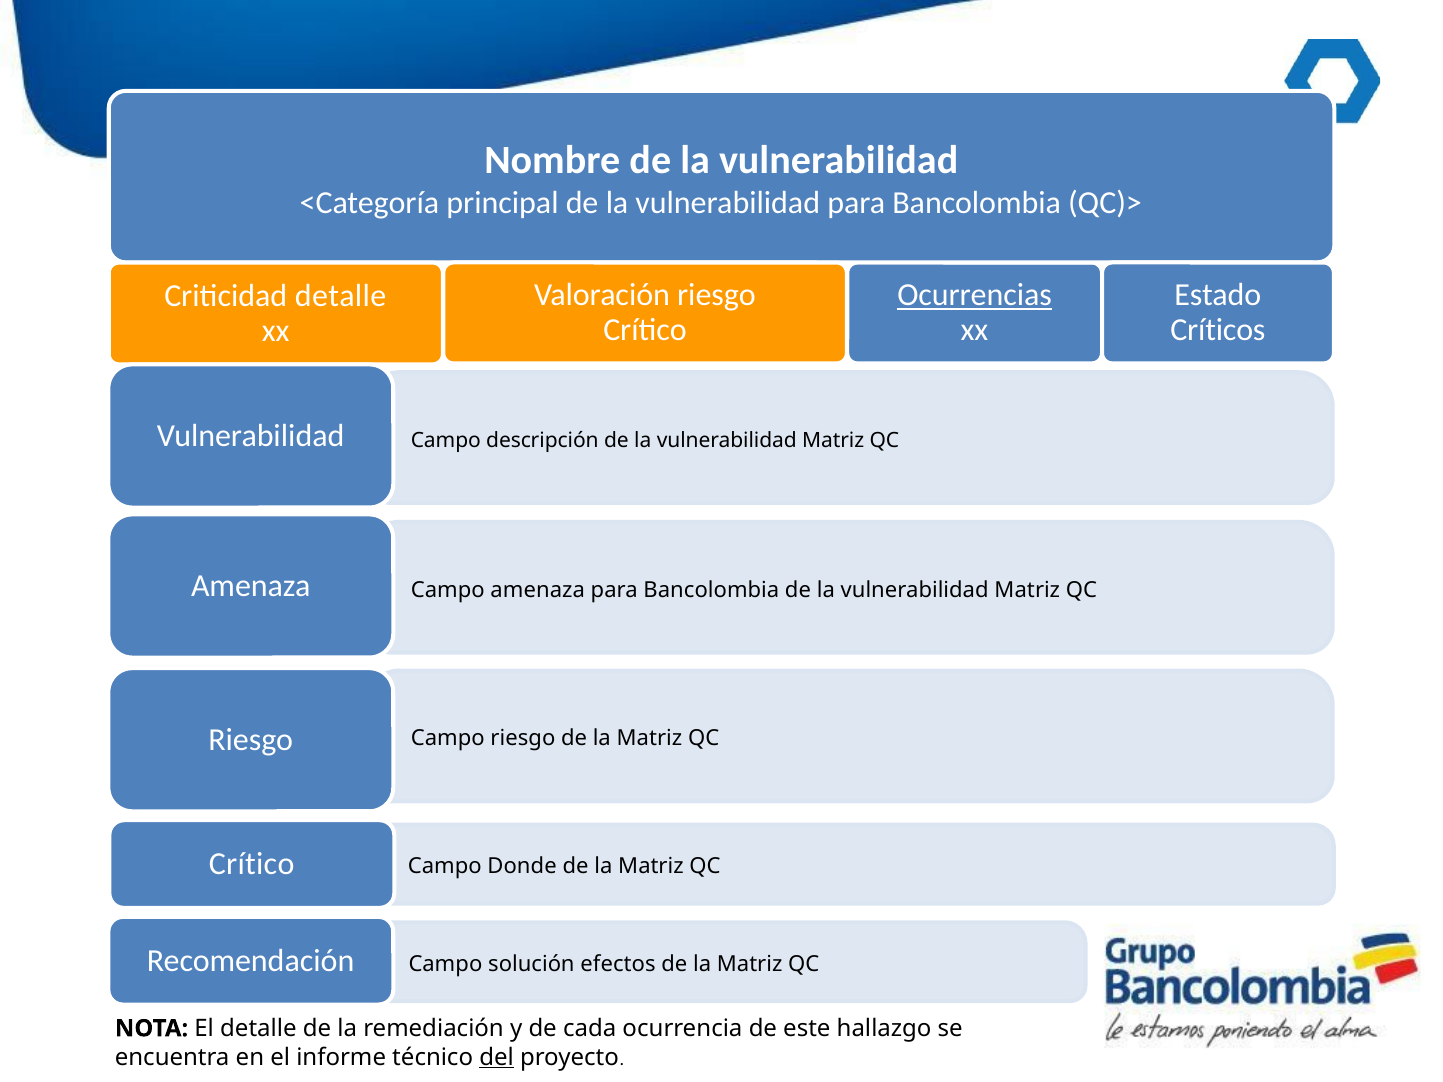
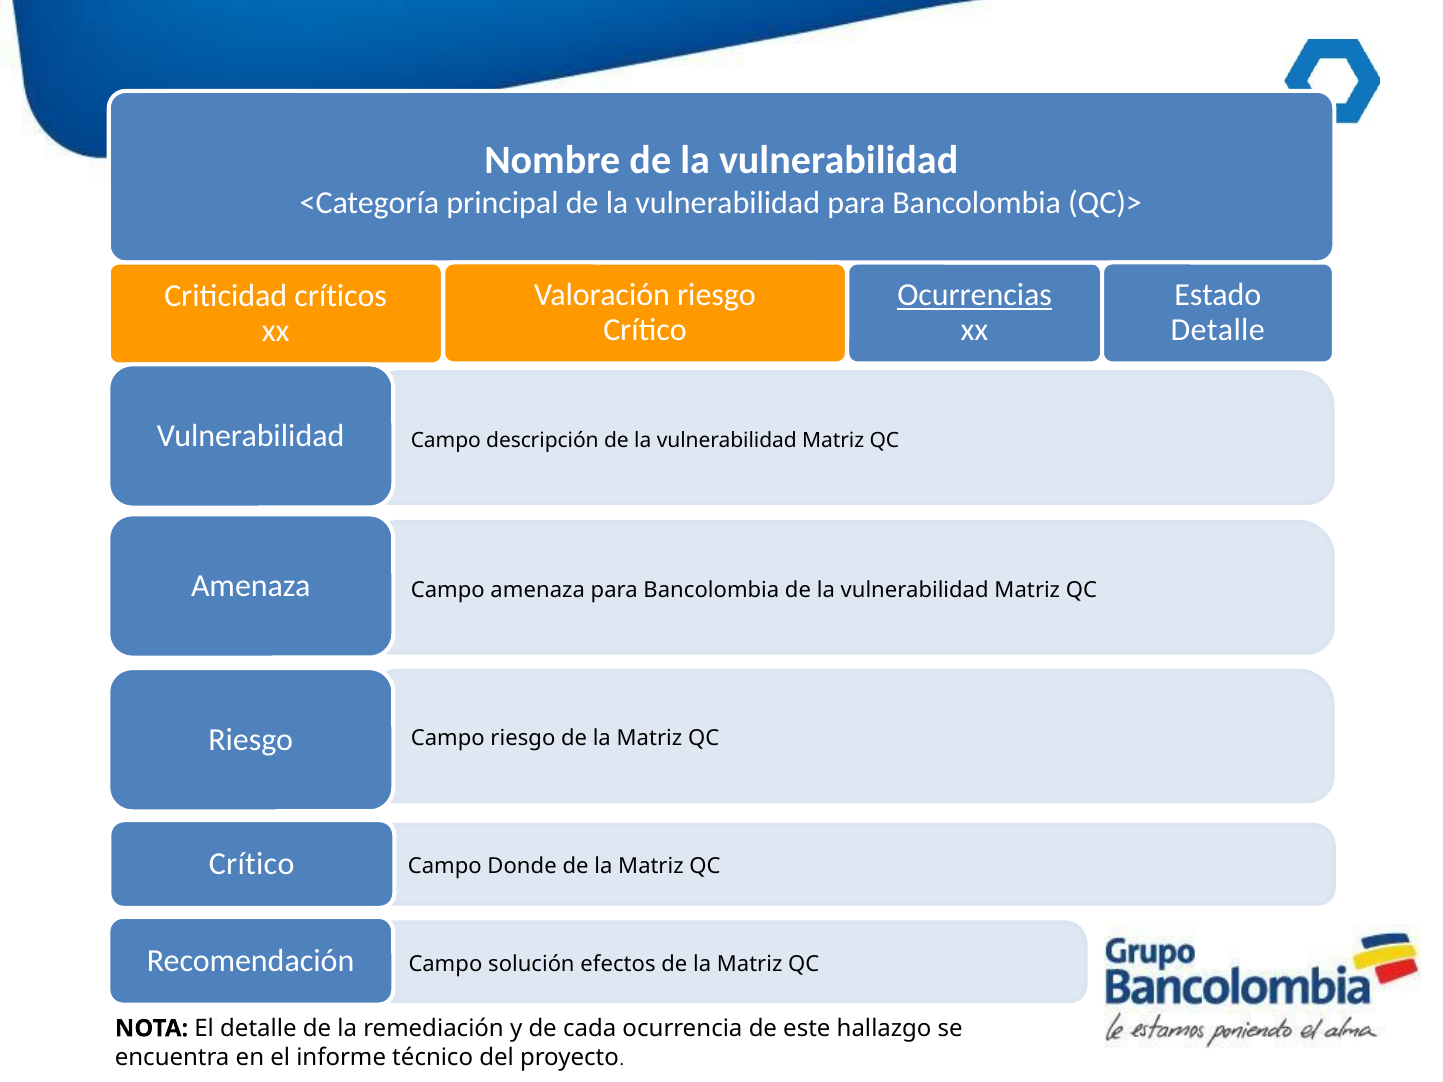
Criticidad detalle: detalle -> críticos (341, 296)
Críticos: Críticos -> Detalle (1218, 330)
del underline: present -> none (497, 1058)
